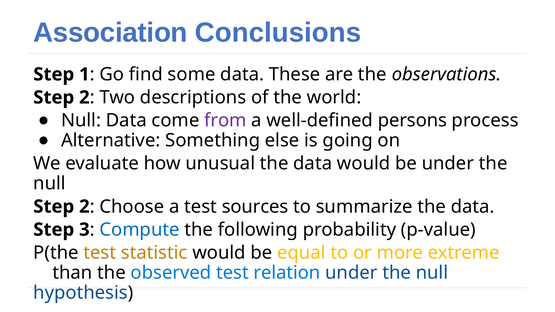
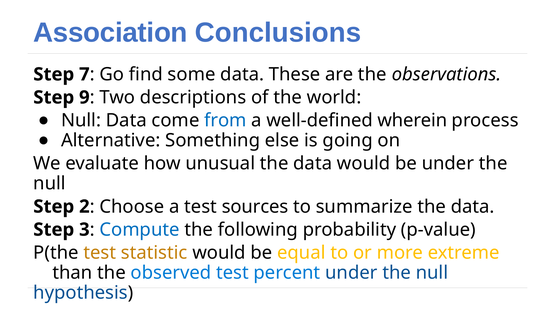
1: 1 -> 7 (84, 74)
2: 2 -> 9 (84, 97)
from colour: purple -> blue (225, 121)
persons: persons -> wherein (412, 121)
relation: relation -> percent (287, 273)
